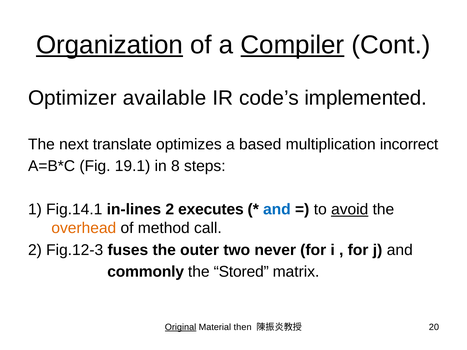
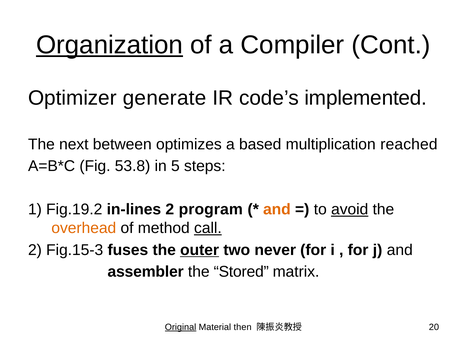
Compiler underline: present -> none (292, 45)
available: available -> generate (165, 98)
translate: translate -> between (122, 144)
incorrect: incorrect -> reached (409, 144)
19.1: 19.1 -> 53.8 (133, 166)
8: 8 -> 5 (175, 166)
Fig.14.1: Fig.14.1 -> Fig.19.2 (74, 210)
executes: executes -> program (211, 210)
and colour: blue -> orange (277, 210)
call underline: none -> present (208, 228)
Fig.12-3: Fig.12-3 -> Fig.15-3 (75, 250)
outer underline: none -> present (200, 250)
commonly: commonly -> assembler (146, 272)
